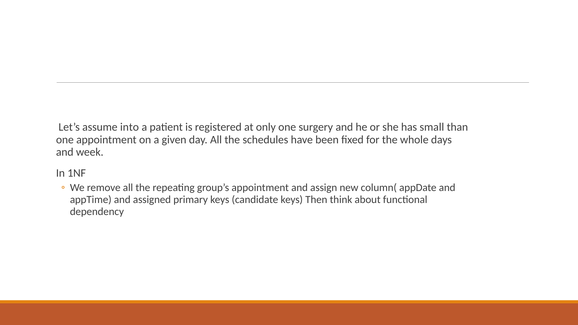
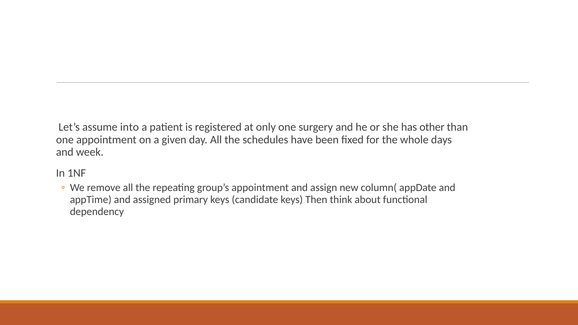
small: small -> other (432, 127)
